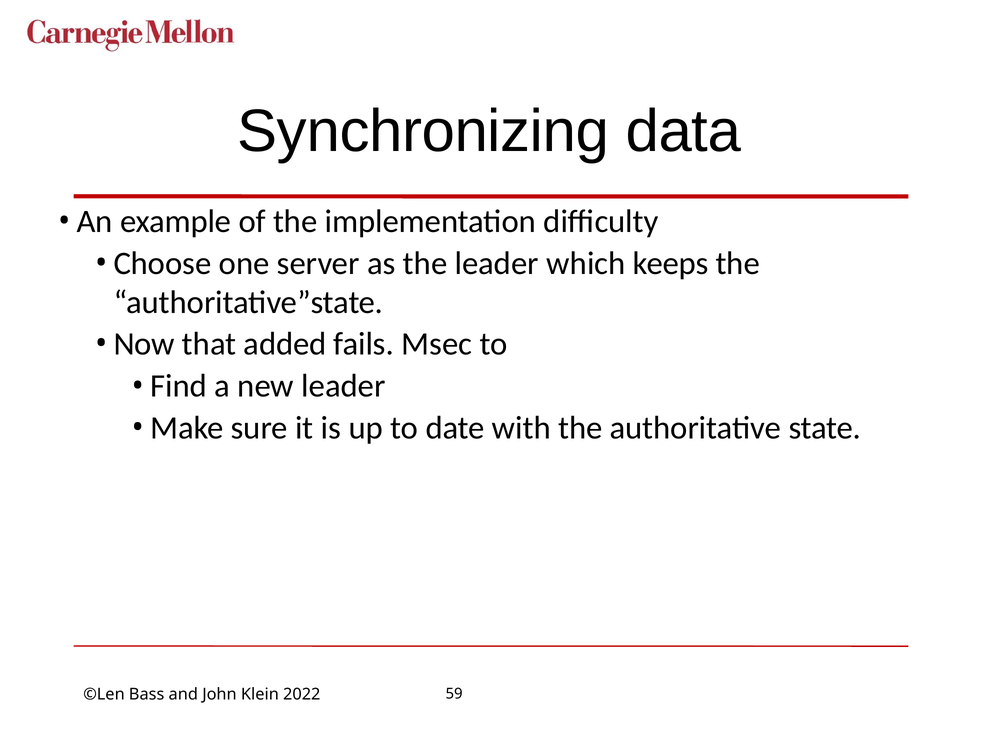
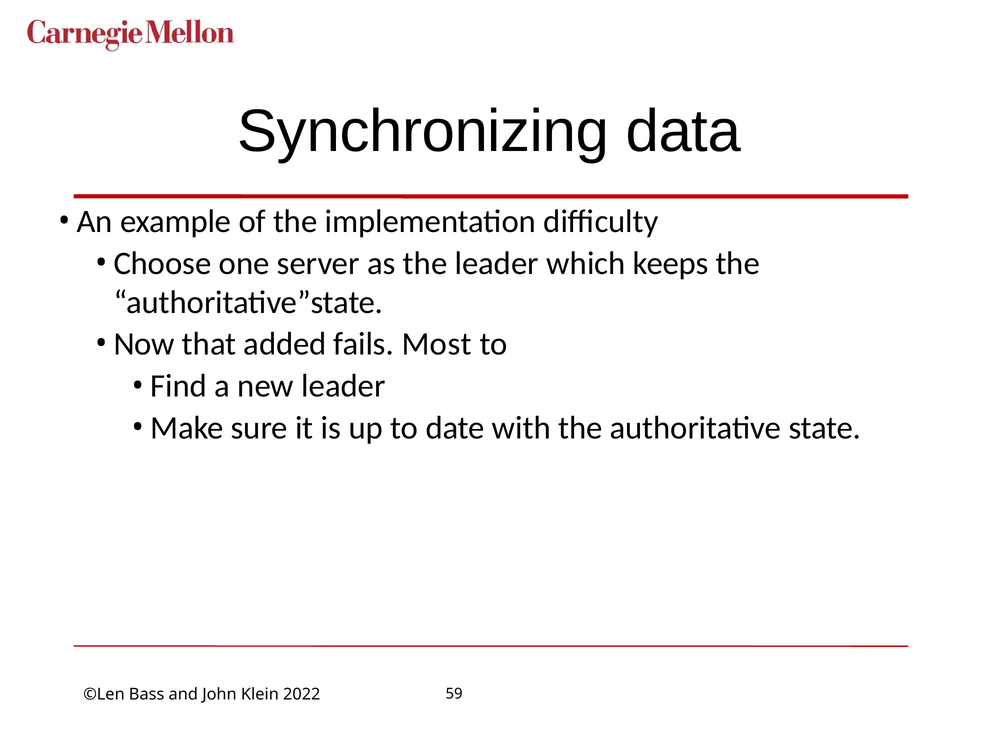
Msec: Msec -> Most (437, 344)
